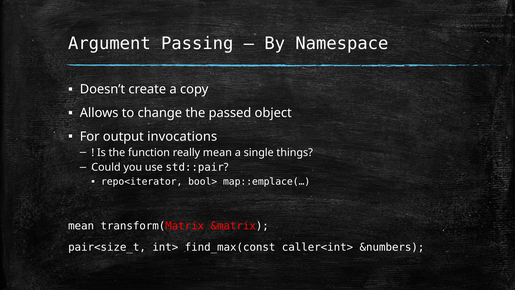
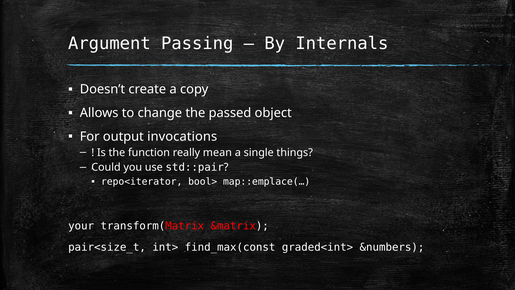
Namespace: Namespace -> Internals (342, 43)
mean: mean -> your (81, 226)
caller<int>: caller<int> -> graded<int> (317, 247)
